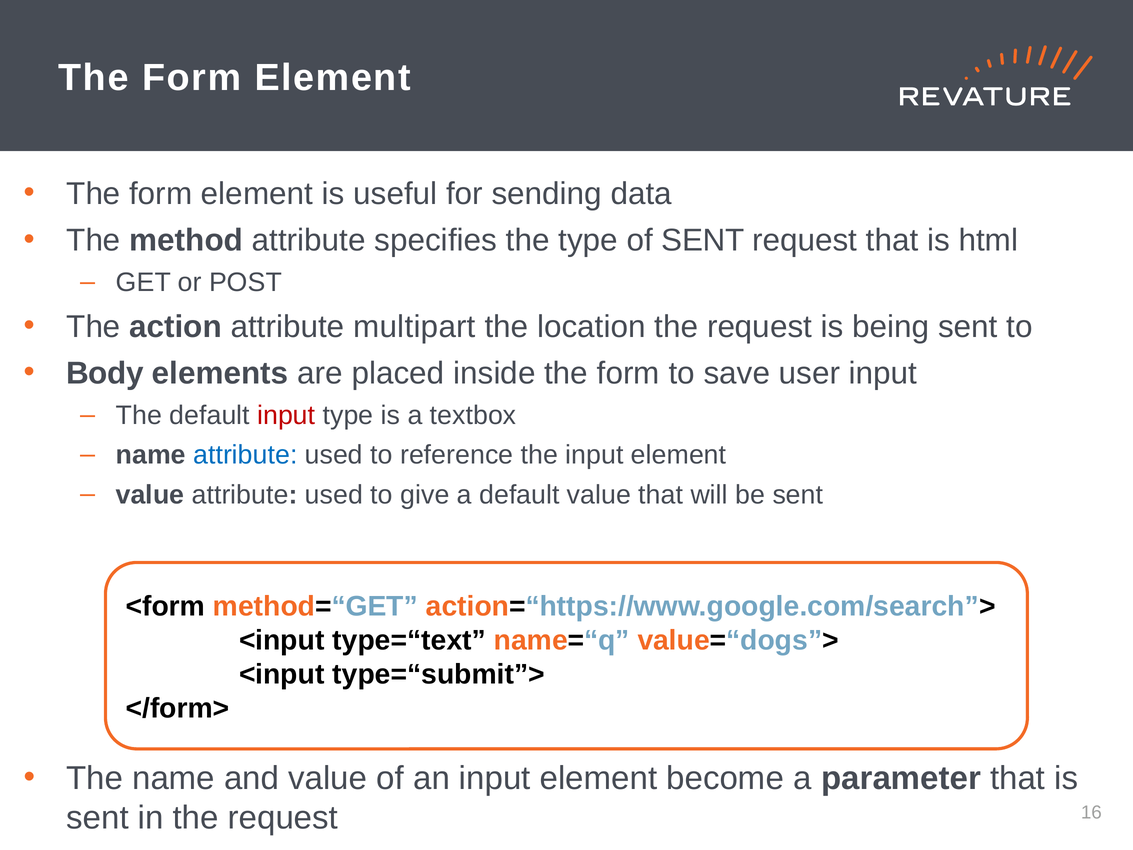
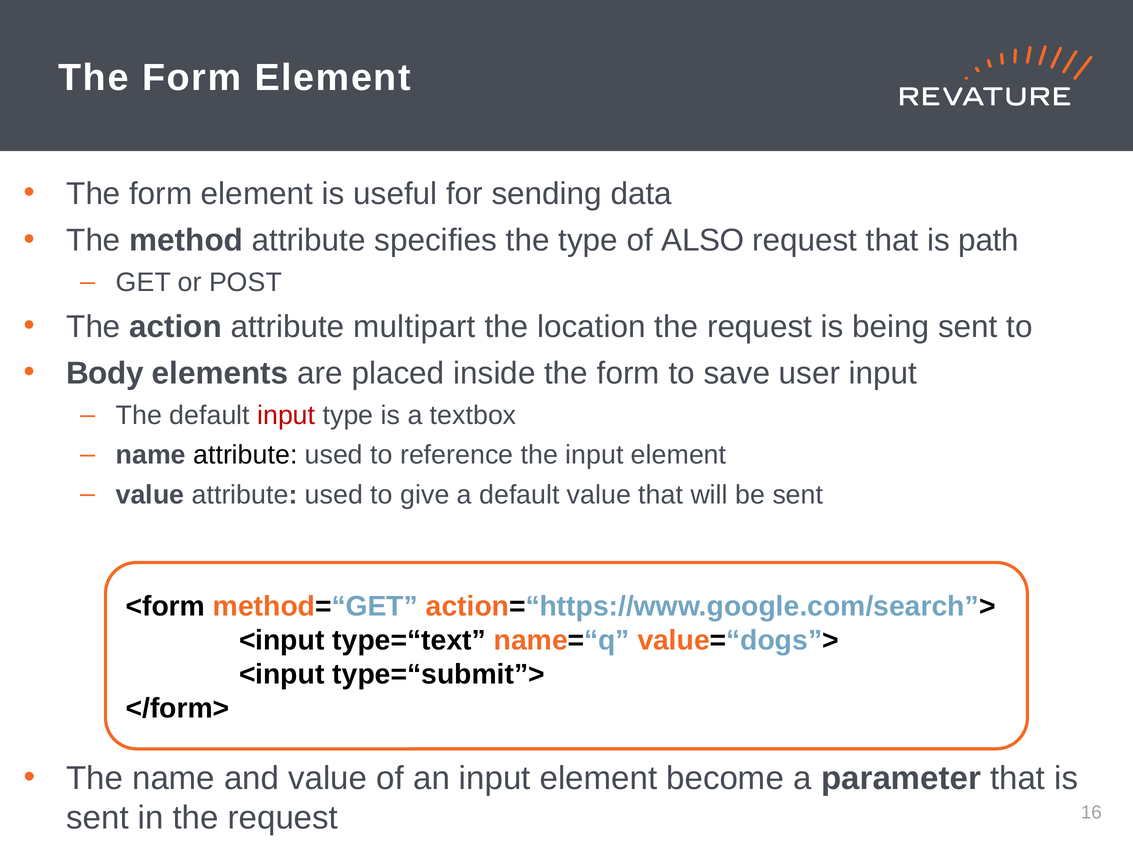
of SENT: SENT -> ALSO (703, 240)
html: html -> path (989, 240)
attribute colour: blue -> black (245, 455)
